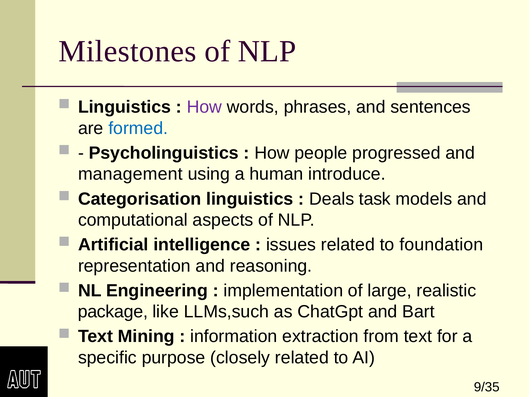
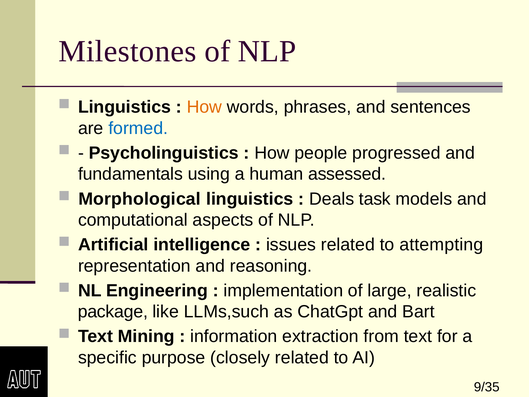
How colour: purple -> orange (204, 107)
management: management -> fundamentals (130, 174)
introduce: introduce -> assessed (347, 174)
Categorisation: Categorisation -> Morphological (140, 199)
foundation: foundation -> attempting (441, 245)
